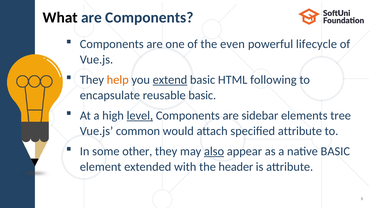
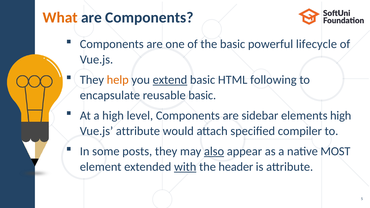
What colour: black -> orange (60, 18)
the even: even -> basic (233, 44)
level underline: present -> none (140, 116)
elements tree: tree -> high (341, 116)
Vue.js common: common -> attribute (138, 131)
specified attribute: attribute -> compiler (300, 131)
other: other -> posts (137, 151)
native BASIC: BASIC -> MOST (335, 151)
with underline: none -> present (185, 167)
